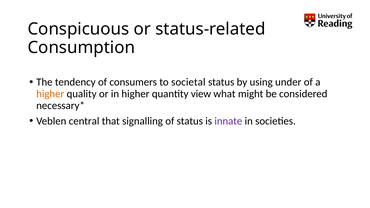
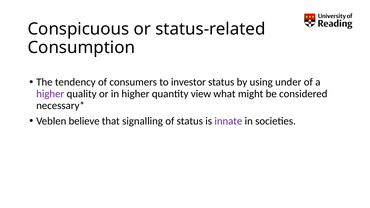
societal: societal -> investor (188, 82)
higher colour: orange -> purple (50, 94)
central: central -> believe (84, 121)
